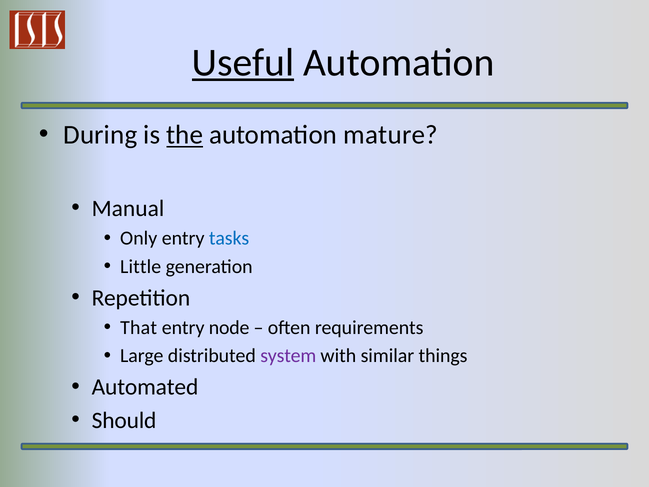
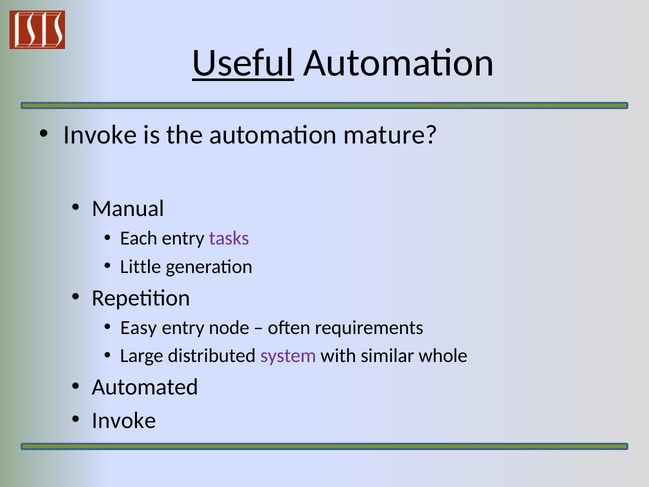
During: During -> Invoke (100, 135)
the underline: present -> none (185, 135)
Only: Only -> Each (139, 238)
tasks colour: blue -> purple (229, 238)
That: That -> Easy (139, 328)
things: things -> whole (443, 356)
Should: Should -> Invoke (124, 420)
